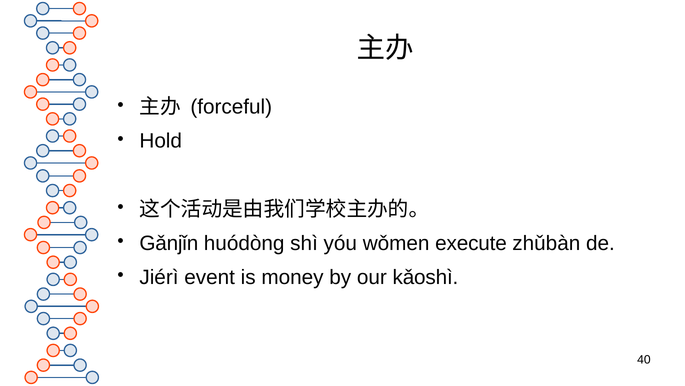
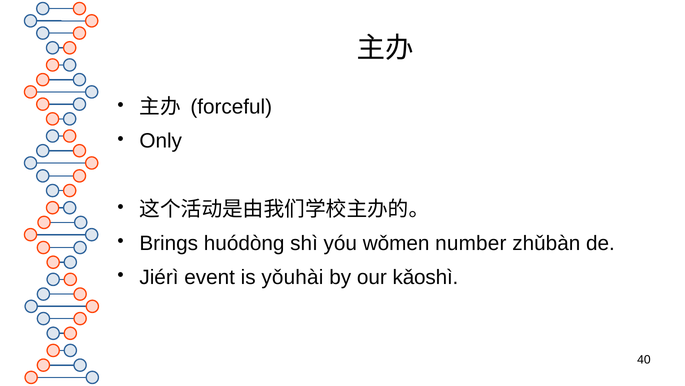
Hold: Hold -> Only (161, 141)
Gǎnjǐn: Gǎnjǐn -> Brings (169, 243)
execute: execute -> number (471, 243)
money: money -> yǒuhài (292, 277)
